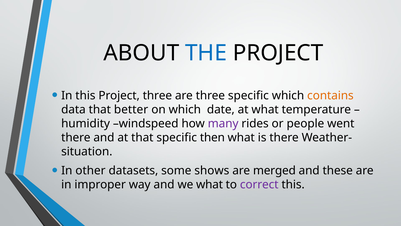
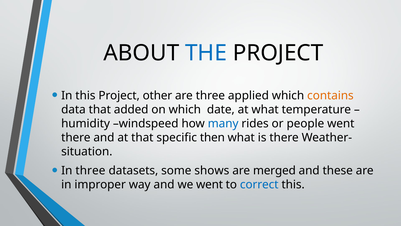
Project three: three -> other (157, 95)
three specific: specific -> applied (248, 95)
better: better -> added (131, 109)
many colour: purple -> blue (223, 123)
In other: other -> three (90, 170)
we what: what -> went (210, 184)
correct colour: purple -> blue (259, 184)
